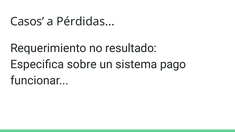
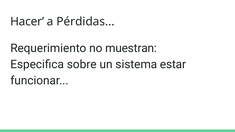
Casos: Casos -> Hacer (27, 22)
resultado: resultado -> muestran (131, 48)
pago: pago -> estar (173, 64)
